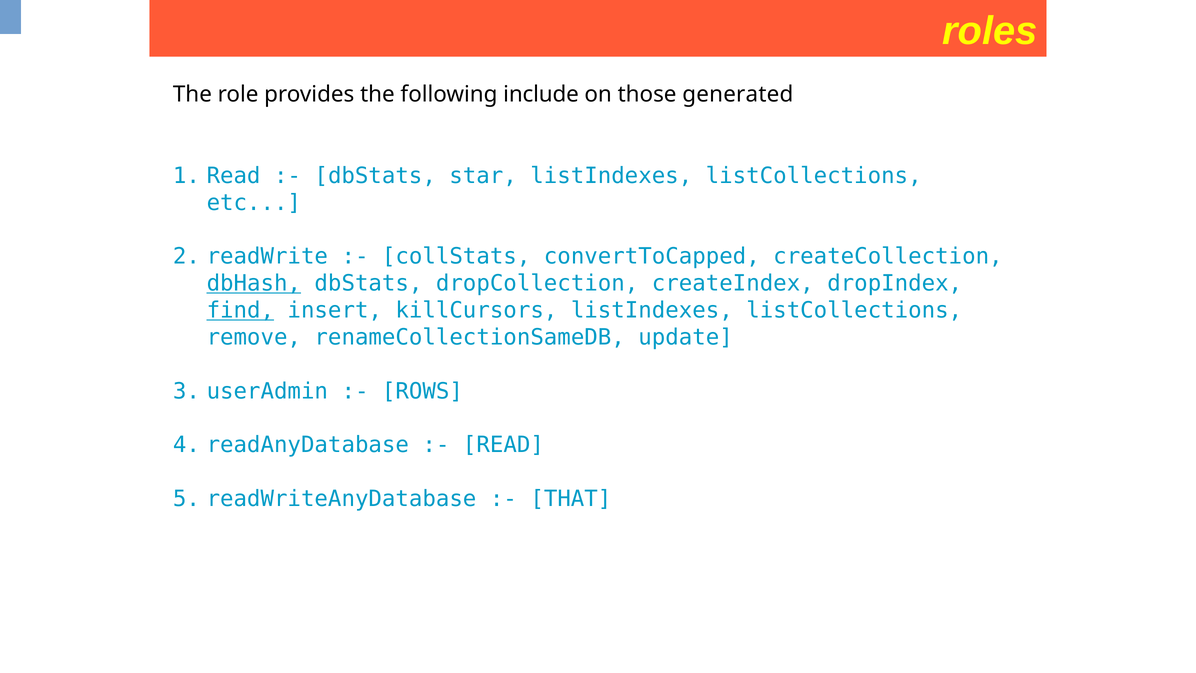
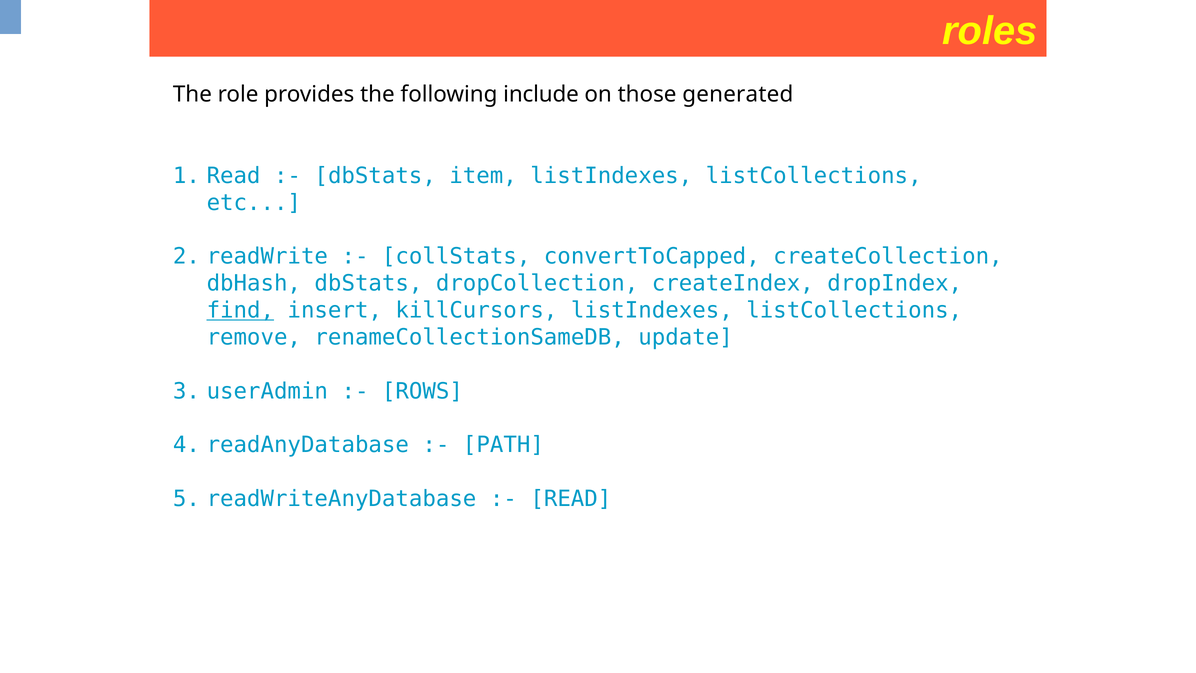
star: star -> item (483, 176)
dbHash underline: present -> none (254, 283)
READ: READ -> PATH (503, 445)
THAT: THAT -> READ (571, 499)
